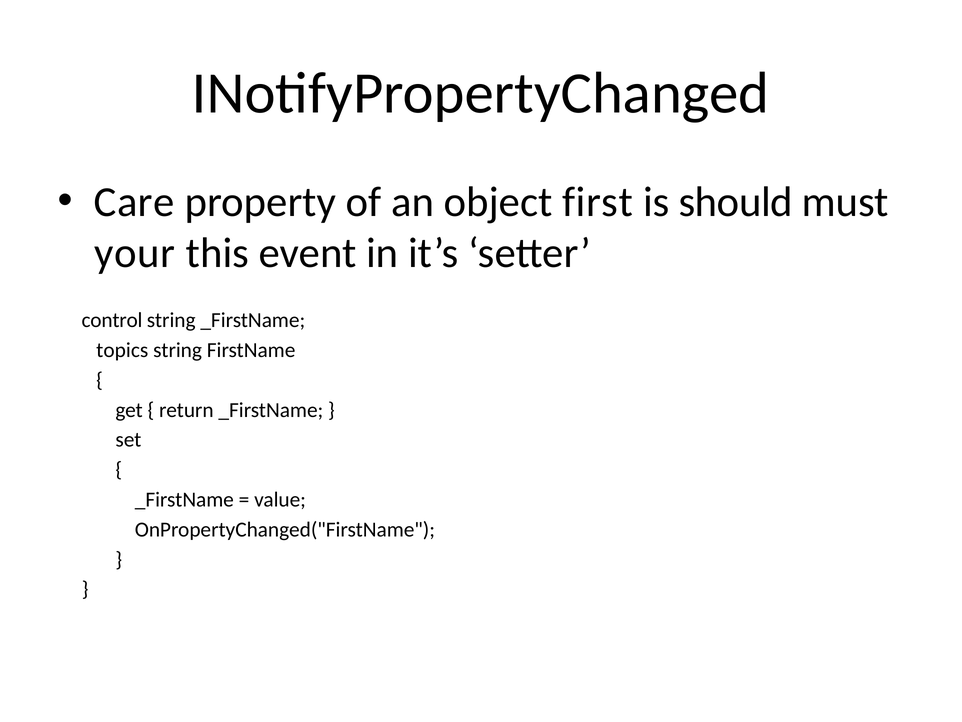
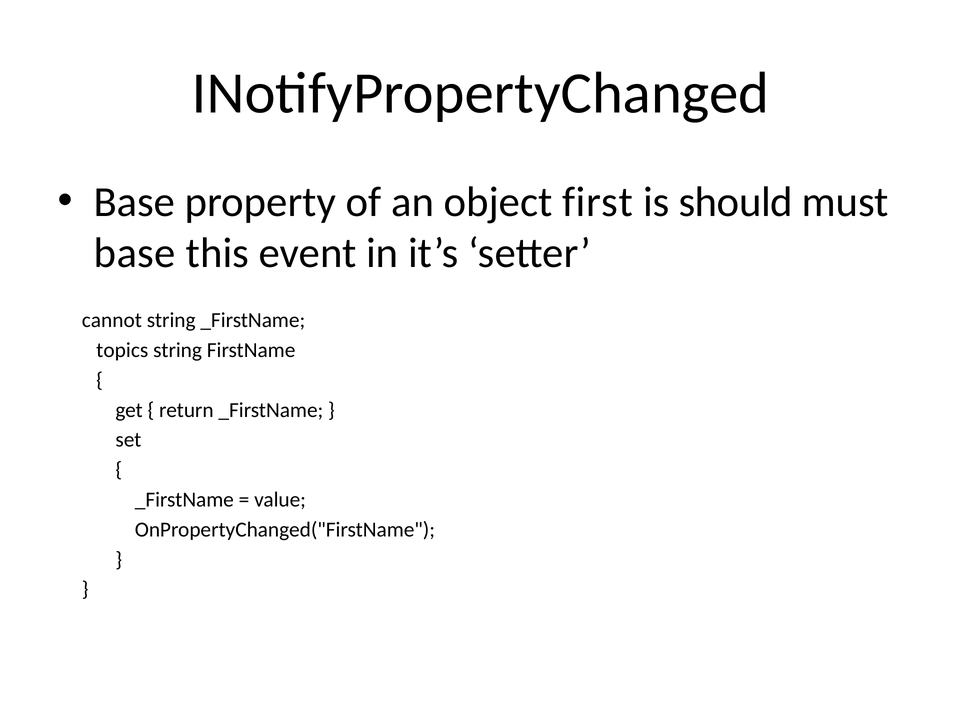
Care: Care -> Base (134, 202)
your: your -> base (135, 253)
control: control -> cannot (112, 320)
